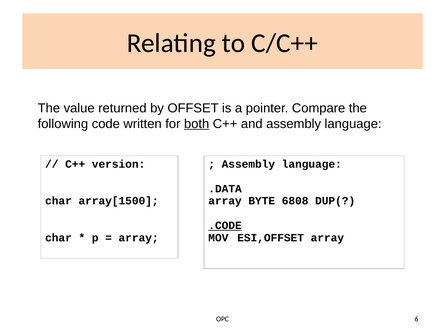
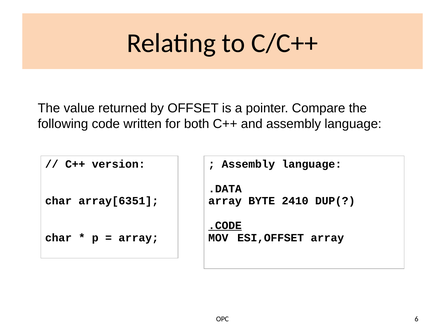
both underline: present -> none (197, 124)
array[1500: array[1500 -> array[6351 (119, 201)
6808: 6808 -> 2410 (295, 201)
